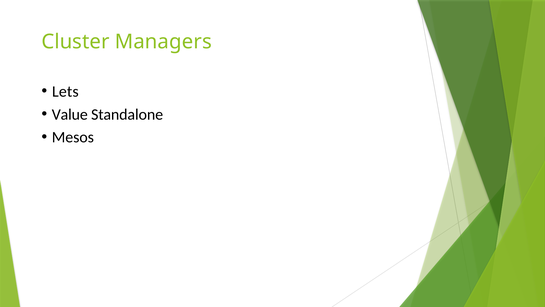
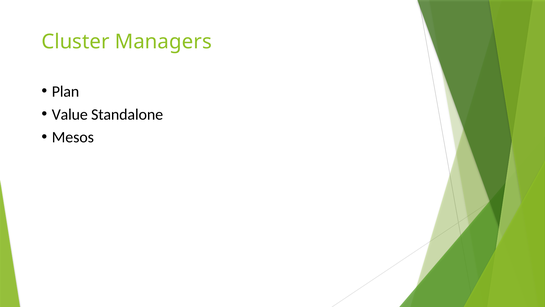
Lets: Lets -> Plan (65, 91)
